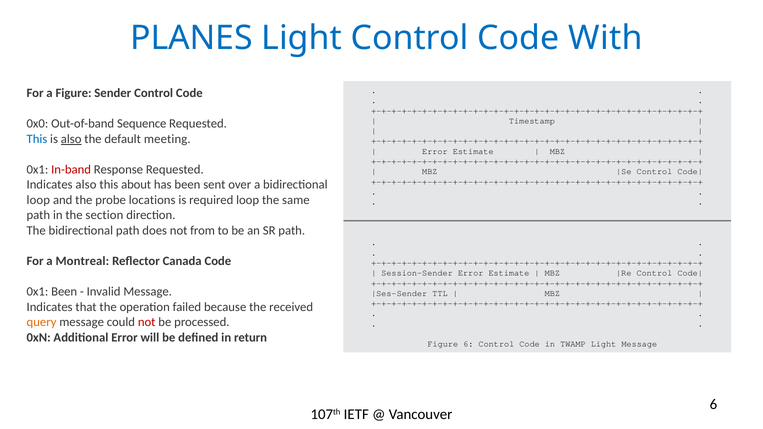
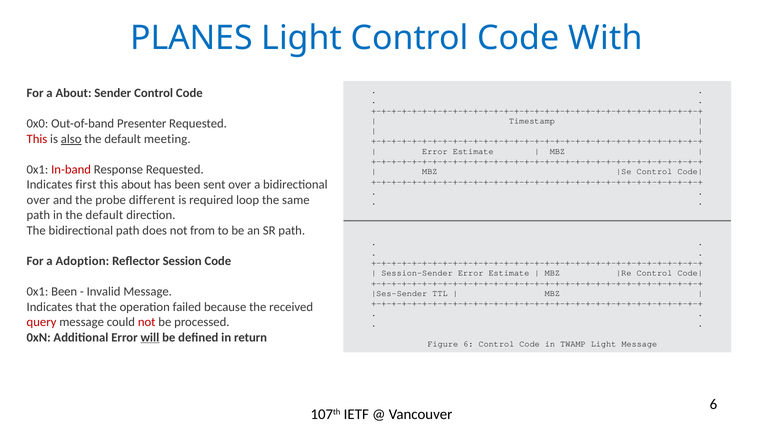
a Figure: Figure -> About (74, 93)
Sequence: Sequence -> Presenter (142, 124)
This colour: blue -> red (37, 139)
Indicates also: also -> first (86, 185)
loop: loop -> over (38, 200)
locations: locations -> different (152, 200)
in the section: section -> default (104, 215)
Montreal: Montreal -> Adoption (82, 261)
Canada: Canada -> Session (182, 261)
query colour: orange -> red (42, 322)
will underline: none -> present (150, 337)
